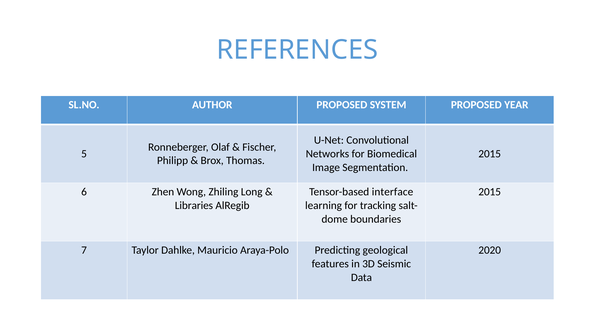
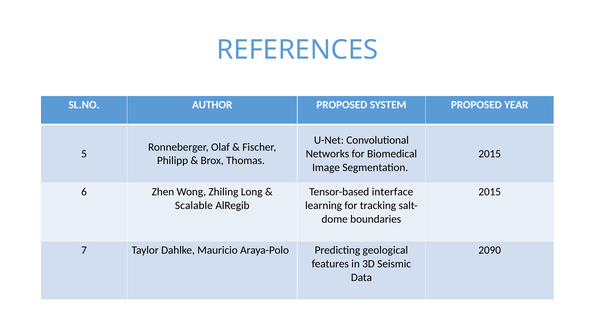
Libraries: Libraries -> Scalable (194, 206)
2020: 2020 -> 2090 (490, 251)
